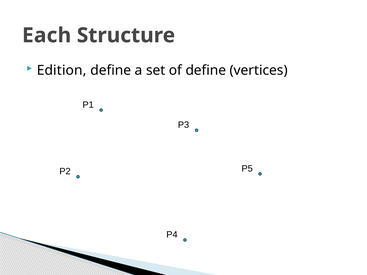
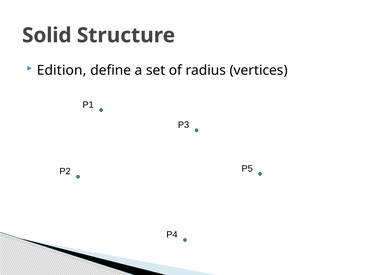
Each: Each -> Solid (47, 35)
of define: define -> radius (206, 71)
